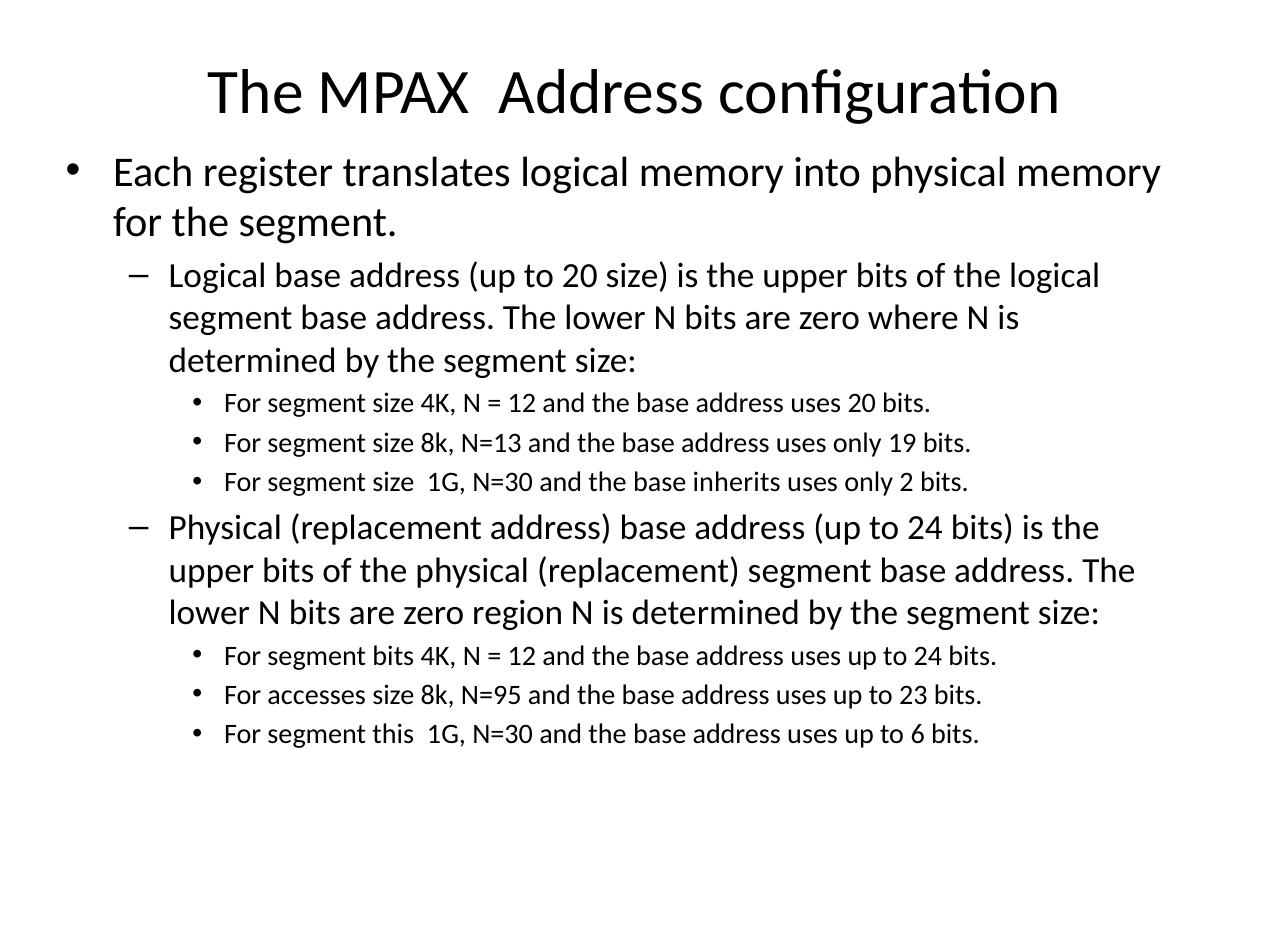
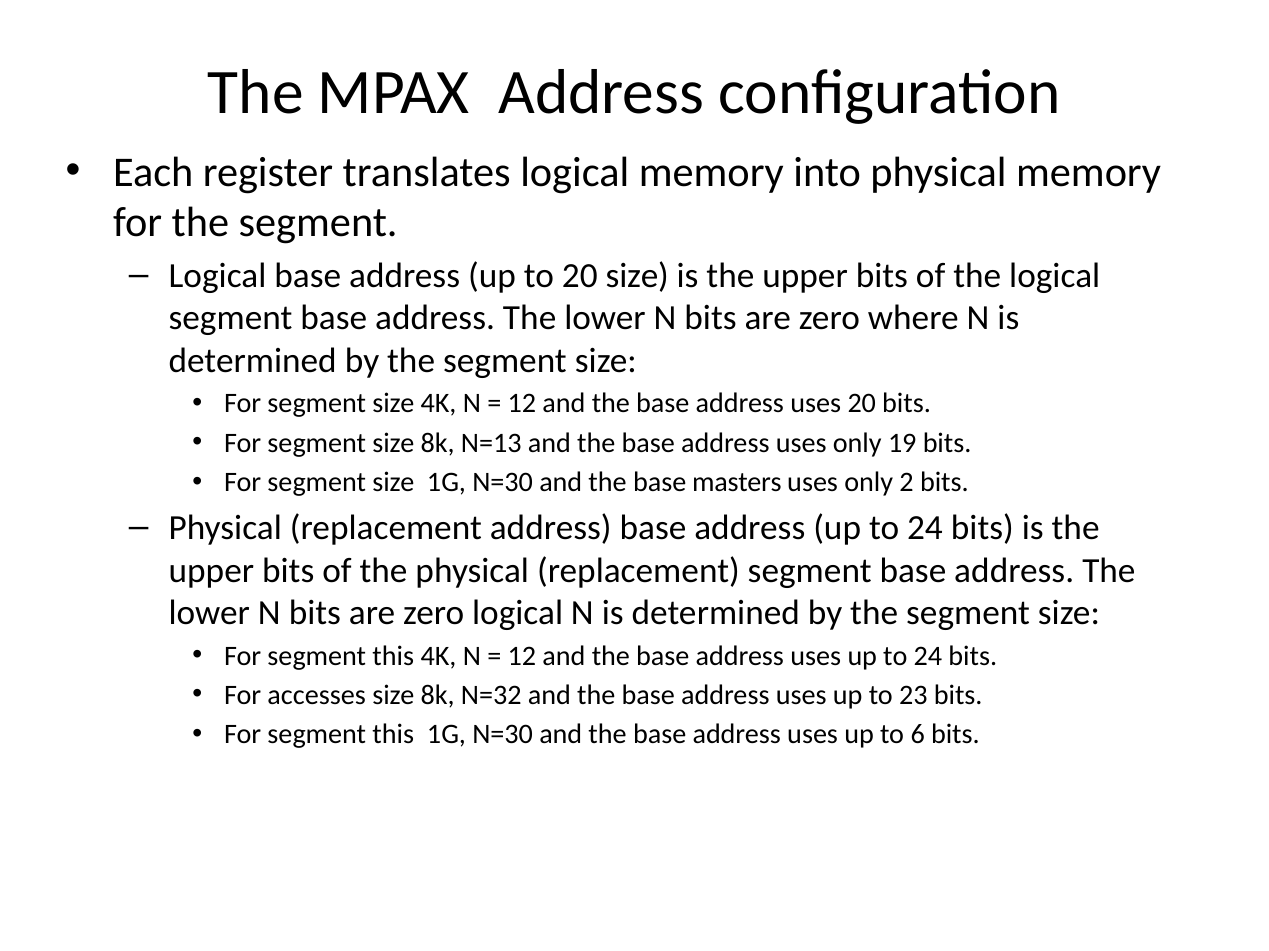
inherits: inherits -> masters (737, 483)
zero region: region -> logical (518, 613)
bits: bits -> this (393, 656)
N=95: N=95 -> N=32 (491, 696)
